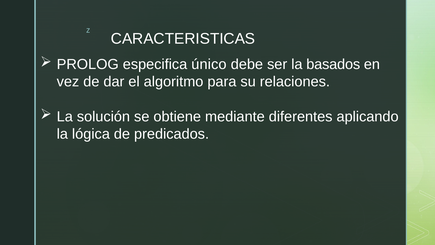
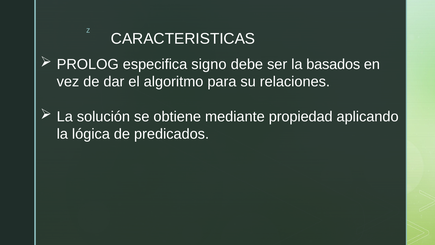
único: único -> signo (209, 64)
diferentes: diferentes -> propiedad (301, 116)
